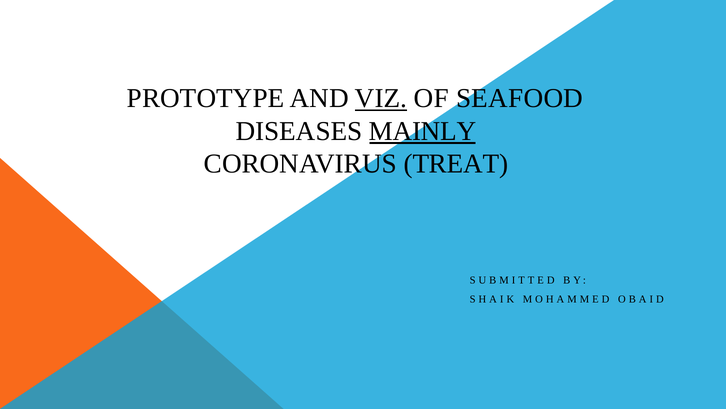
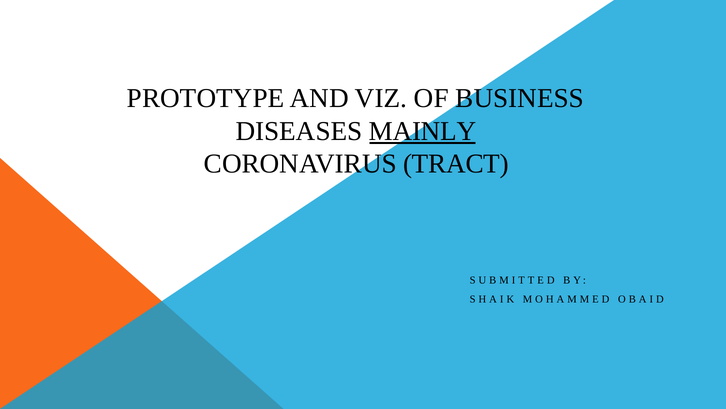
VIZ underline: present -> none (381, 98)
SEAFOOD: SEAFOOD -> BUSINESS (520, 98)
TREAT: TREAT -> TRACT (456, 164)
